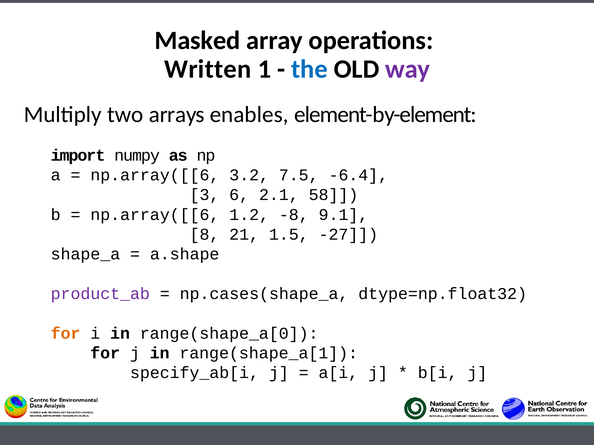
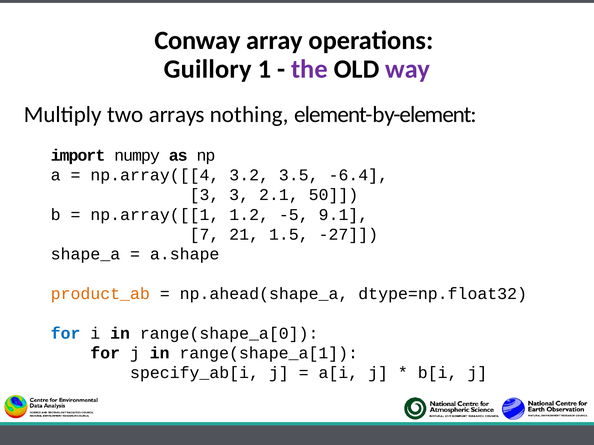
Masked: Masked -> Conway (197, 41)
Written: Written -> Guillory (208, 69)
the colour: blue -> purple (309, 69)
enables: enables -> nothing (249, 115)
np.array([[6: np.array([[6 -> np.array([[4 (155, 175)
7.5: 7.5 -> 3.5 (299, 175)
3 6: 6 -> 3 (239, 195)
58: 58 -> 50 (333, 195)
np.array([[6: np.array([[6 -> np.array([[1 (155, 215)
-8: -8 -> -5 (294, 215)
8: 8 -> 7 (204, 235)
product_ab colour: purple -> orange (100, 294)
np.cases(shape_a: np.cases(shape_a -> np.ahead(shape_a (264, 294)
for colour: orange -> blue (66, 334)
